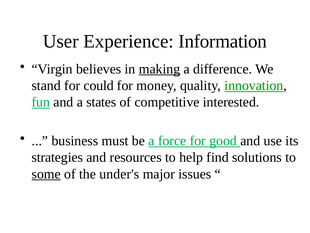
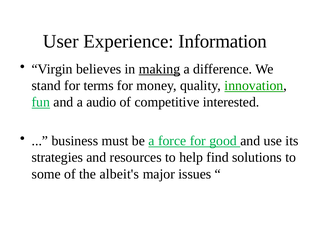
could: could -> terms (99, 85)
states: states -> audio (101, 102)
some underline: present -> none (46, 174)
under's: under's -> albeit's (119, 174)
